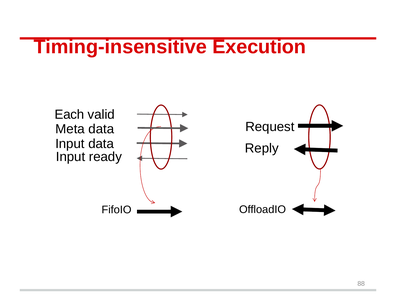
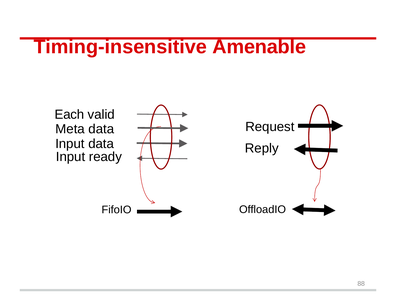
Execution: Execution -> Amenable (259, 47)
